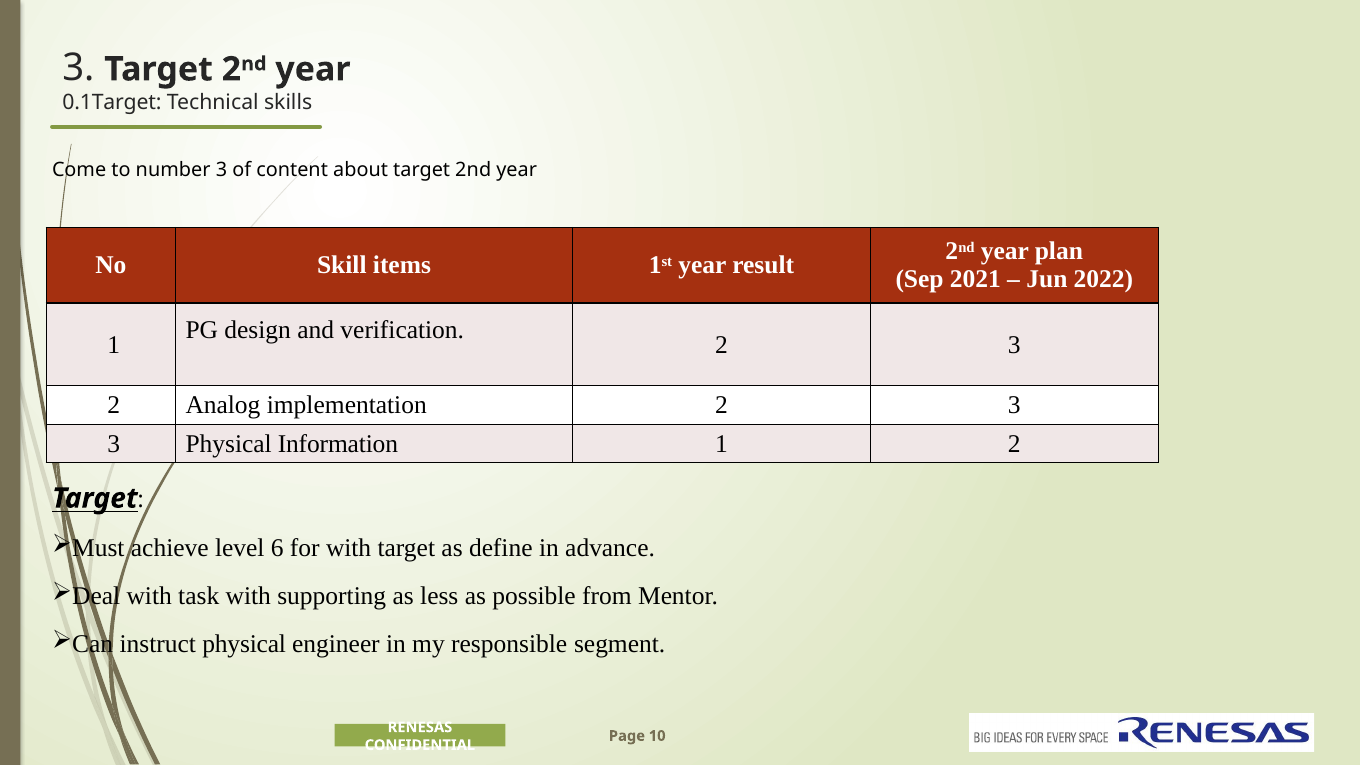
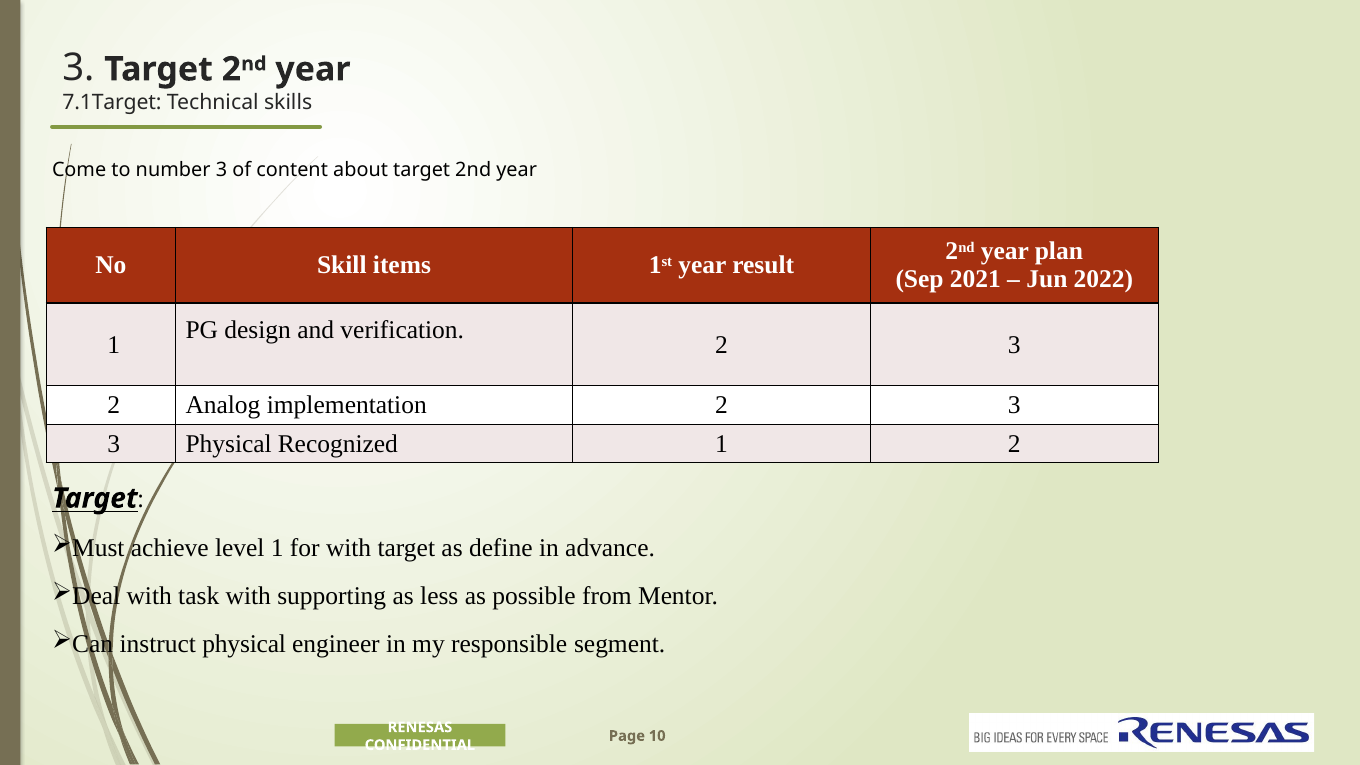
0.1Target: 0.1Target -> 7.1Target (112, 102)
Information: Information -> Recognized (338, 444)
level 6: 6 -> 1 (277, 548)
